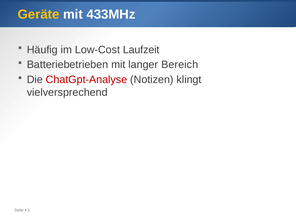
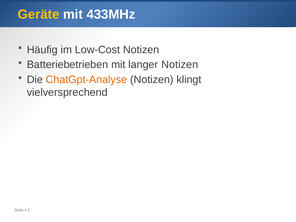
Low-Cost Laufzeit: Laufzeit -> Notizen (141, 50)
langer Bereich: Bereich -> Notizen (180, 65)
ChatGpt-Analyse colour: red -> orange (86, 80)
